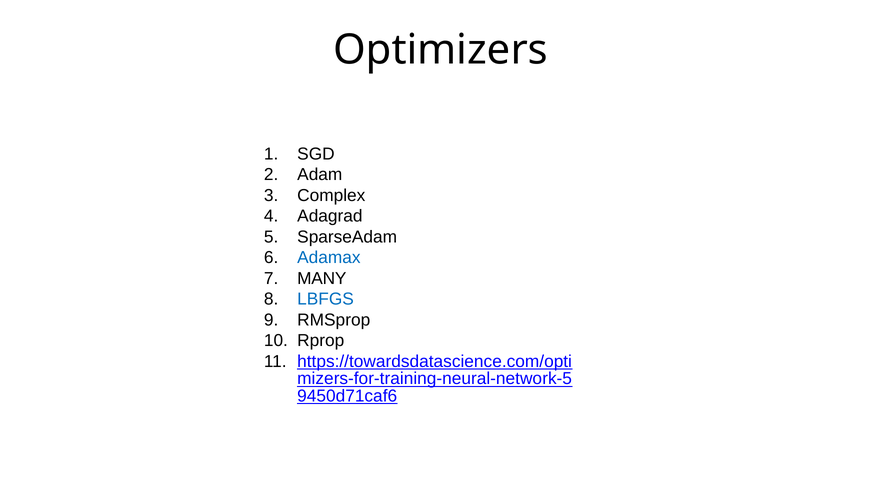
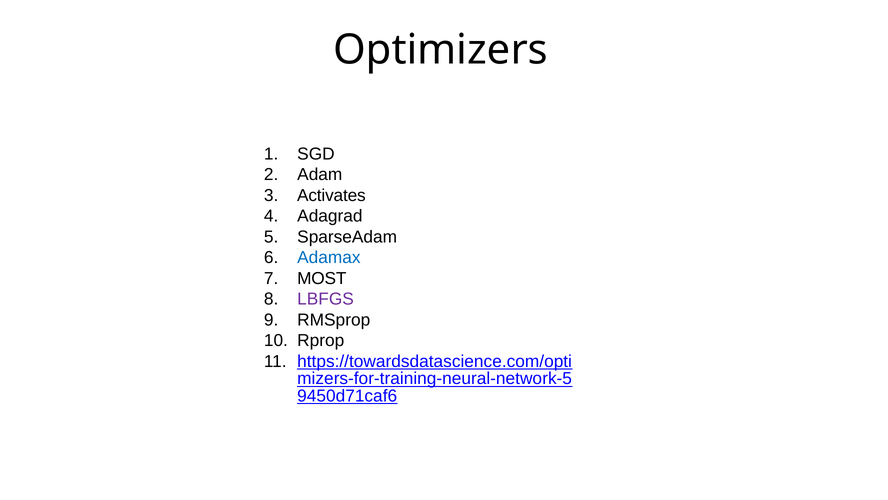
Complex: Complex -> Activates (331, 195)
MANY: MANY -> MOST (322, 278)
LBFGS colour: blue -> purple (326, 299)
